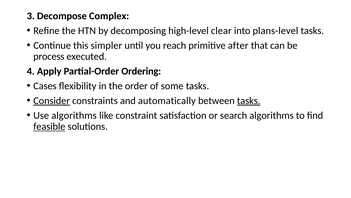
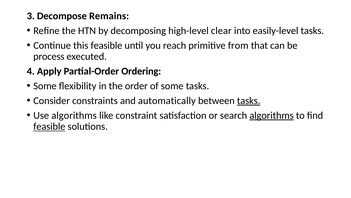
Complex: Complex -> Remains (109, 16)
plans-level: plans-level -> easily-level (276, 31)
this simpler: simpler -> feasible (106, 45)
after: after -> from (238, 45)
Cases: Cases -> Some (45, 86)
Consider underline: present -> none (52, 100)
algorithms underline: none -> present (272, 115)
